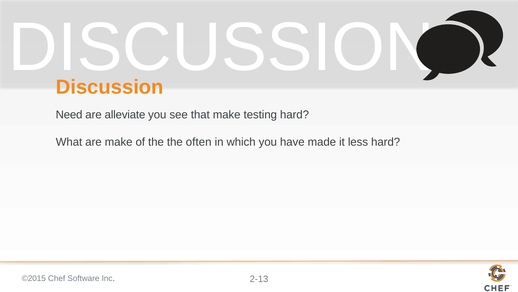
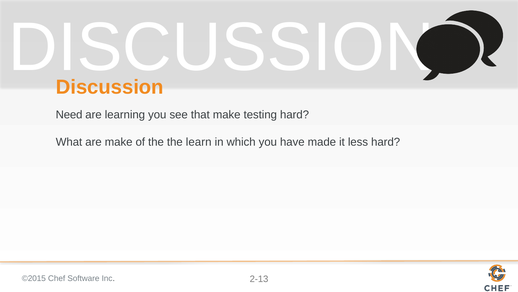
alleviate: alleviate -> learning (125, 114)
often: often -> learn (199, 142)
